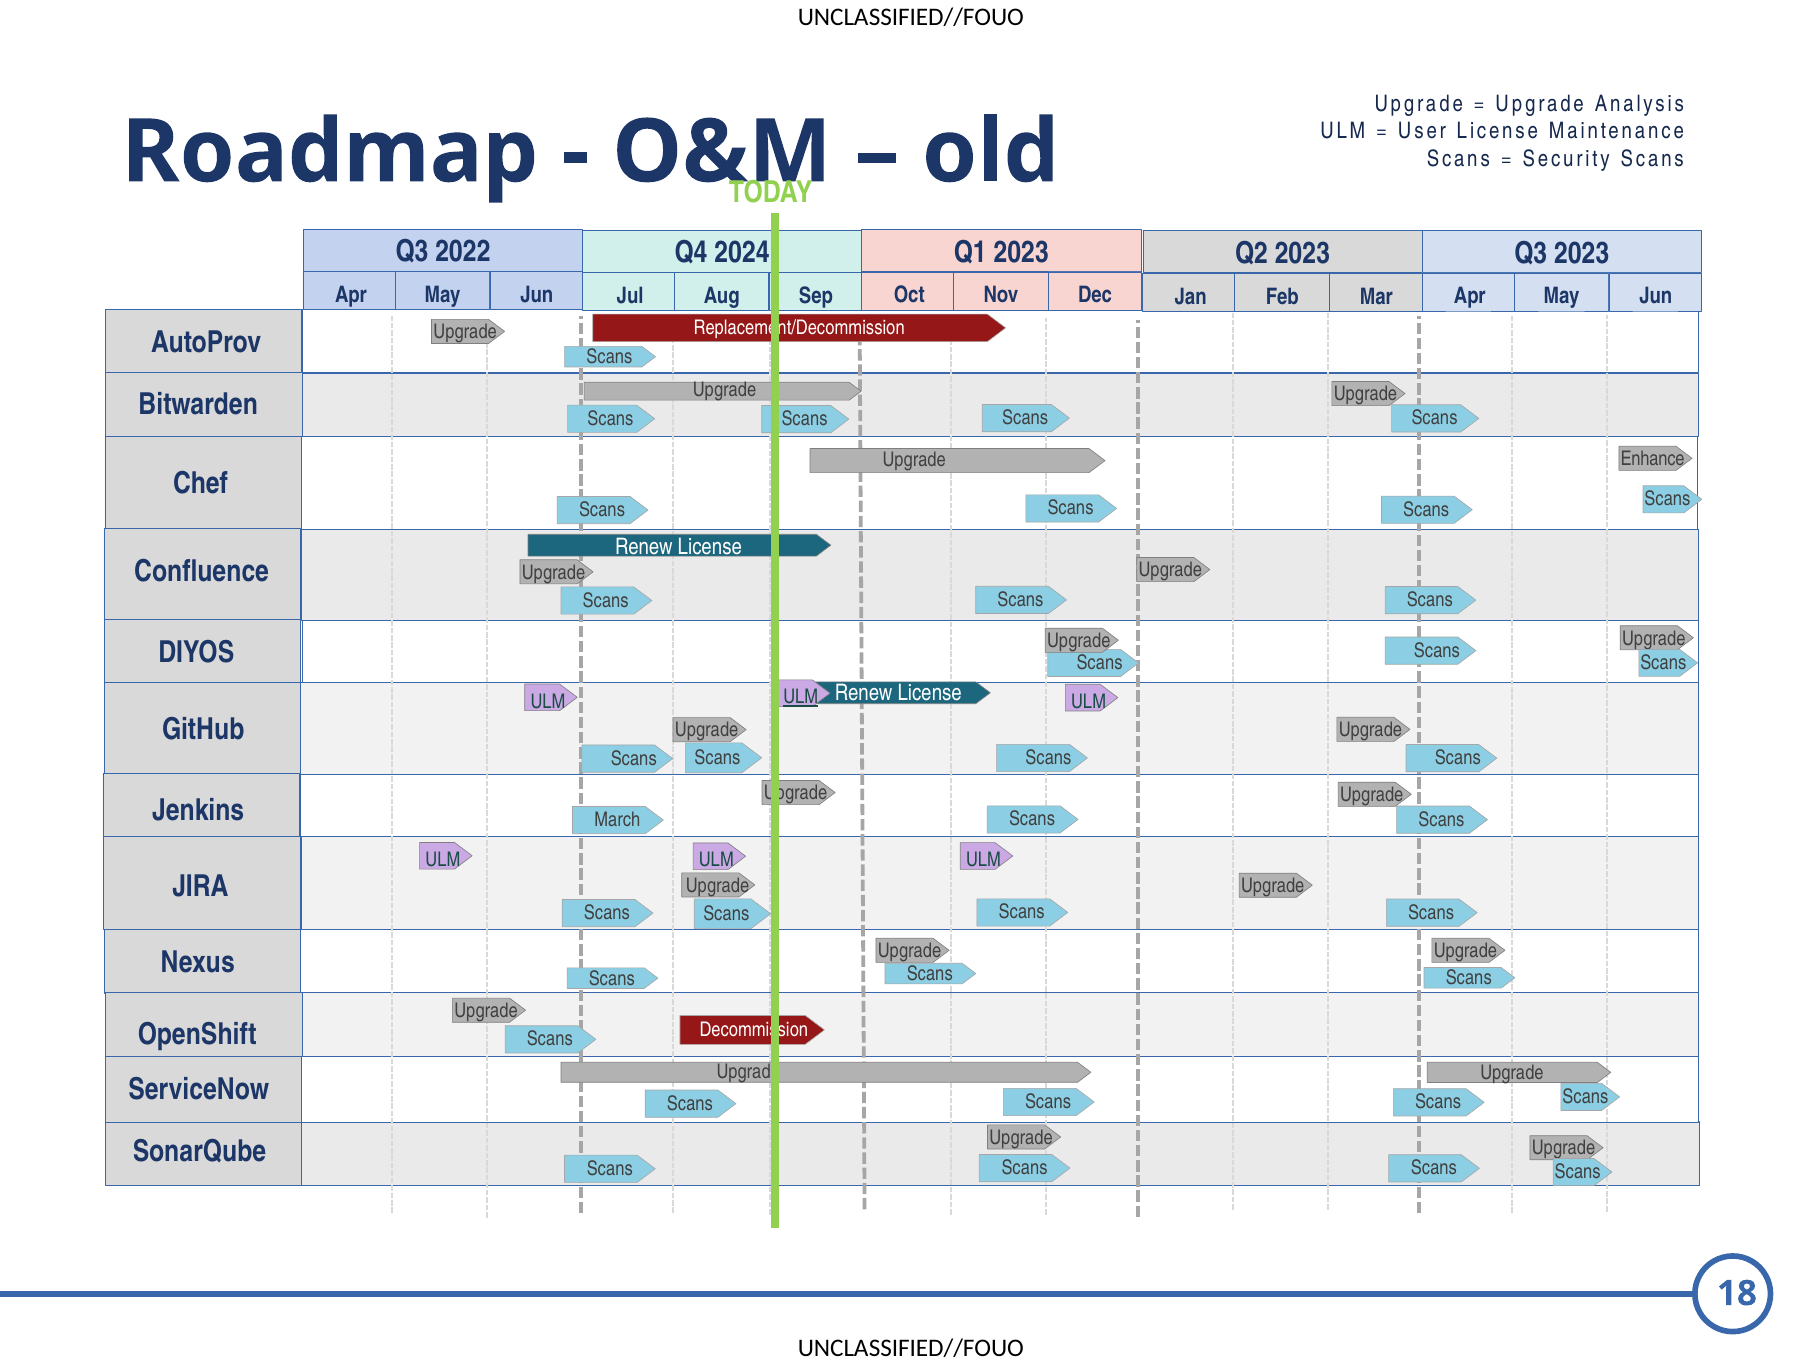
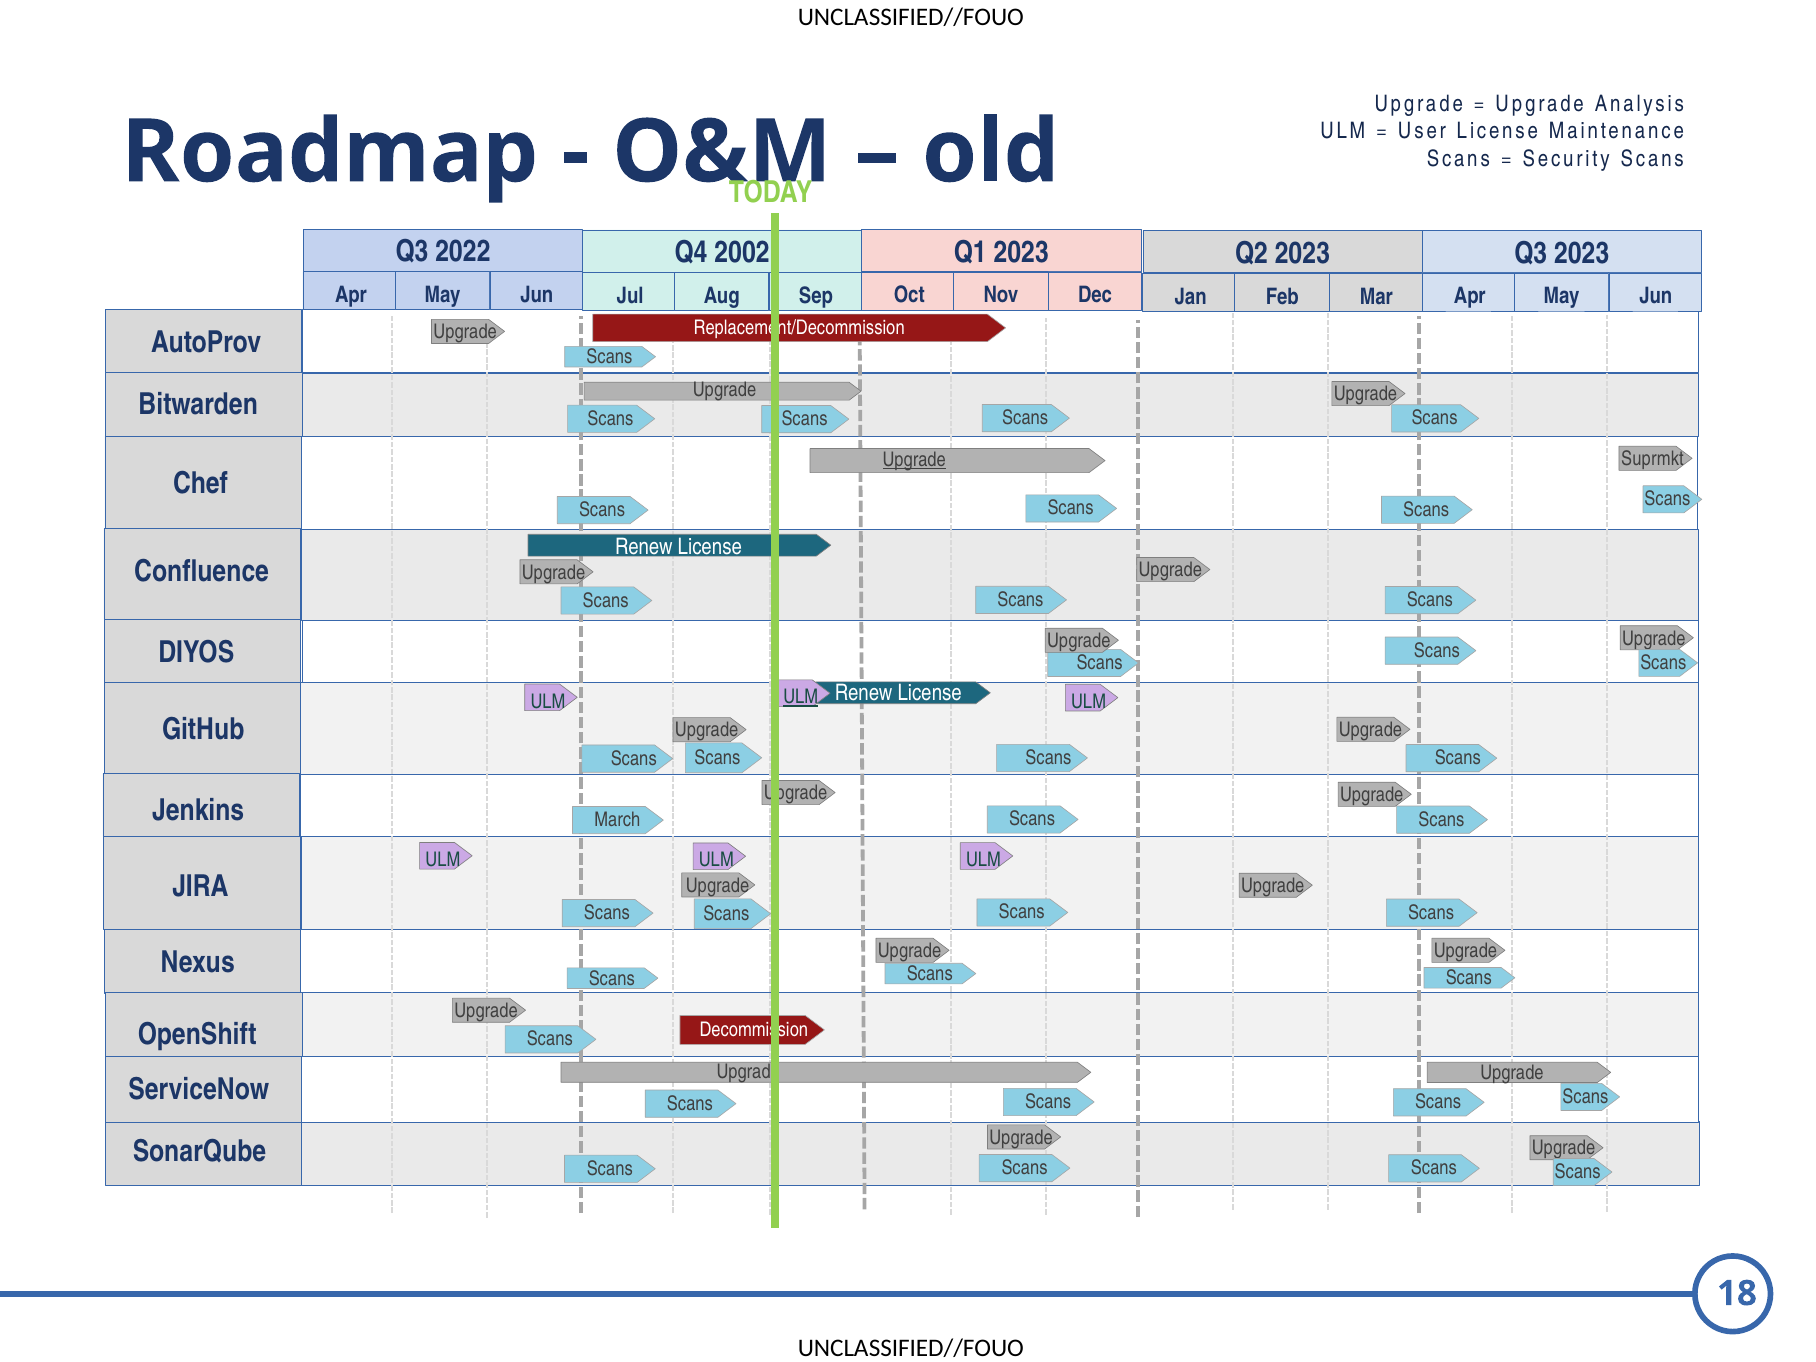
2024: 2024 -> 2002 (742, 253)
Enhance: Enhance -> Suprmkt (1652, 459)
Upgrade underline: none -> present (914, 460)
